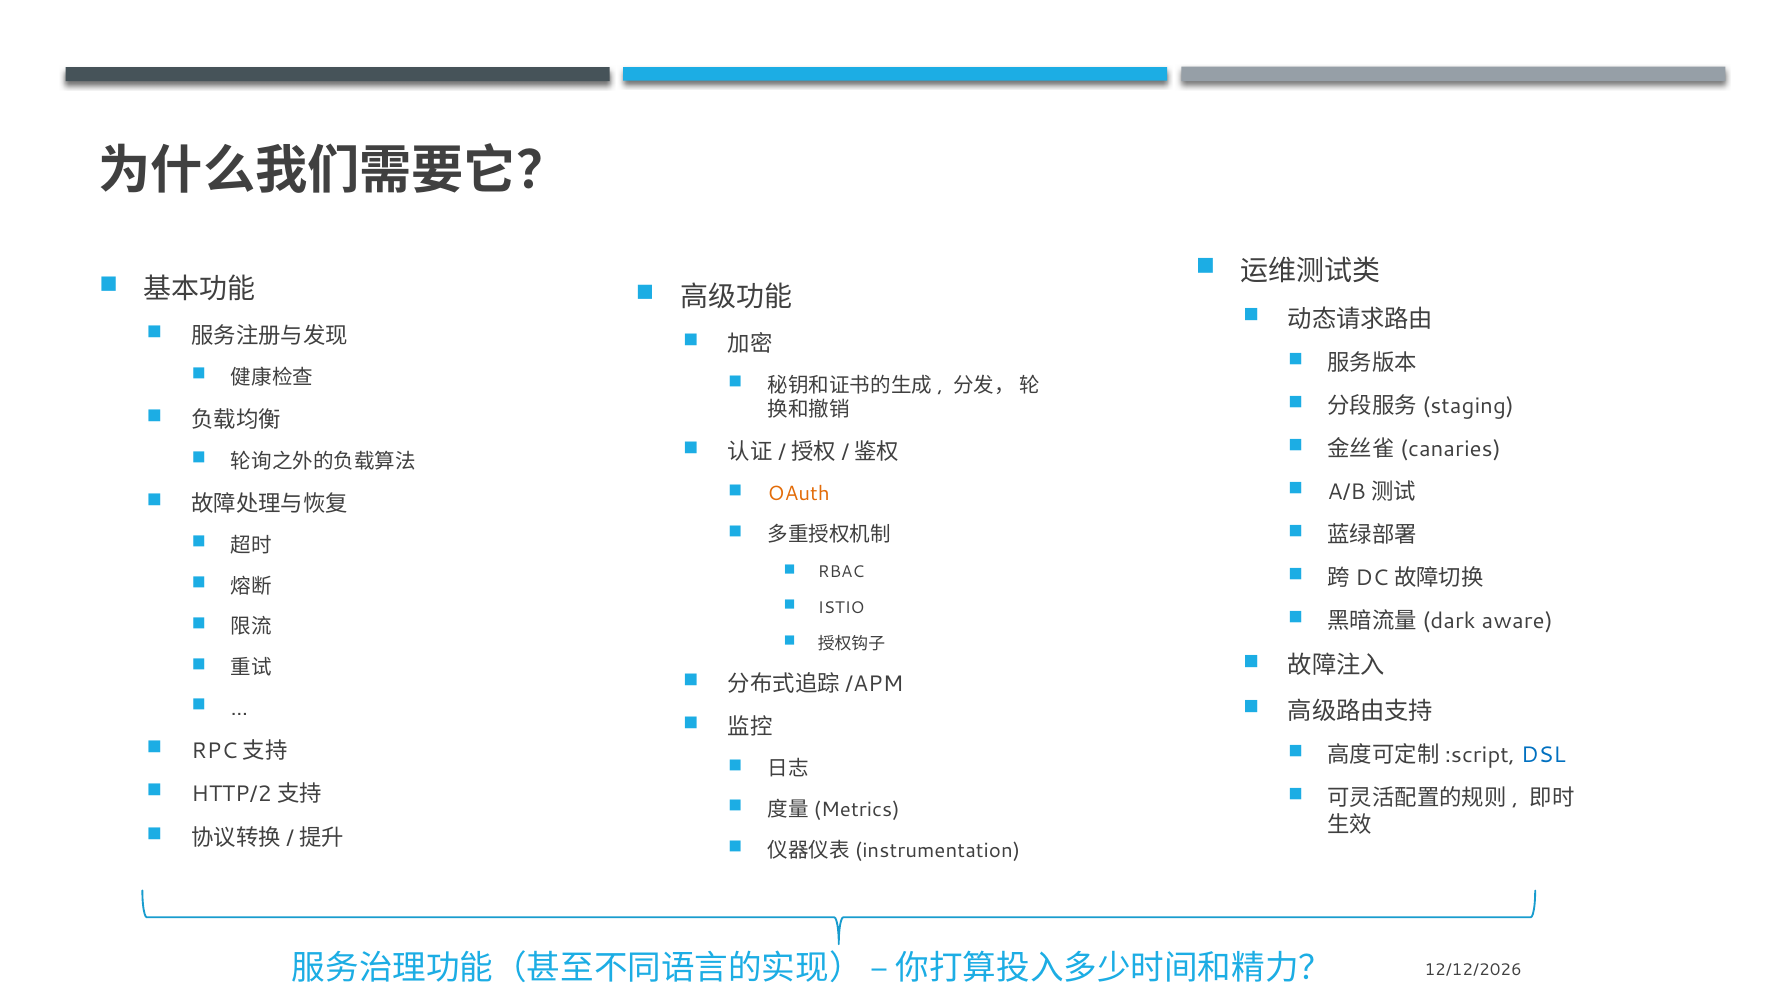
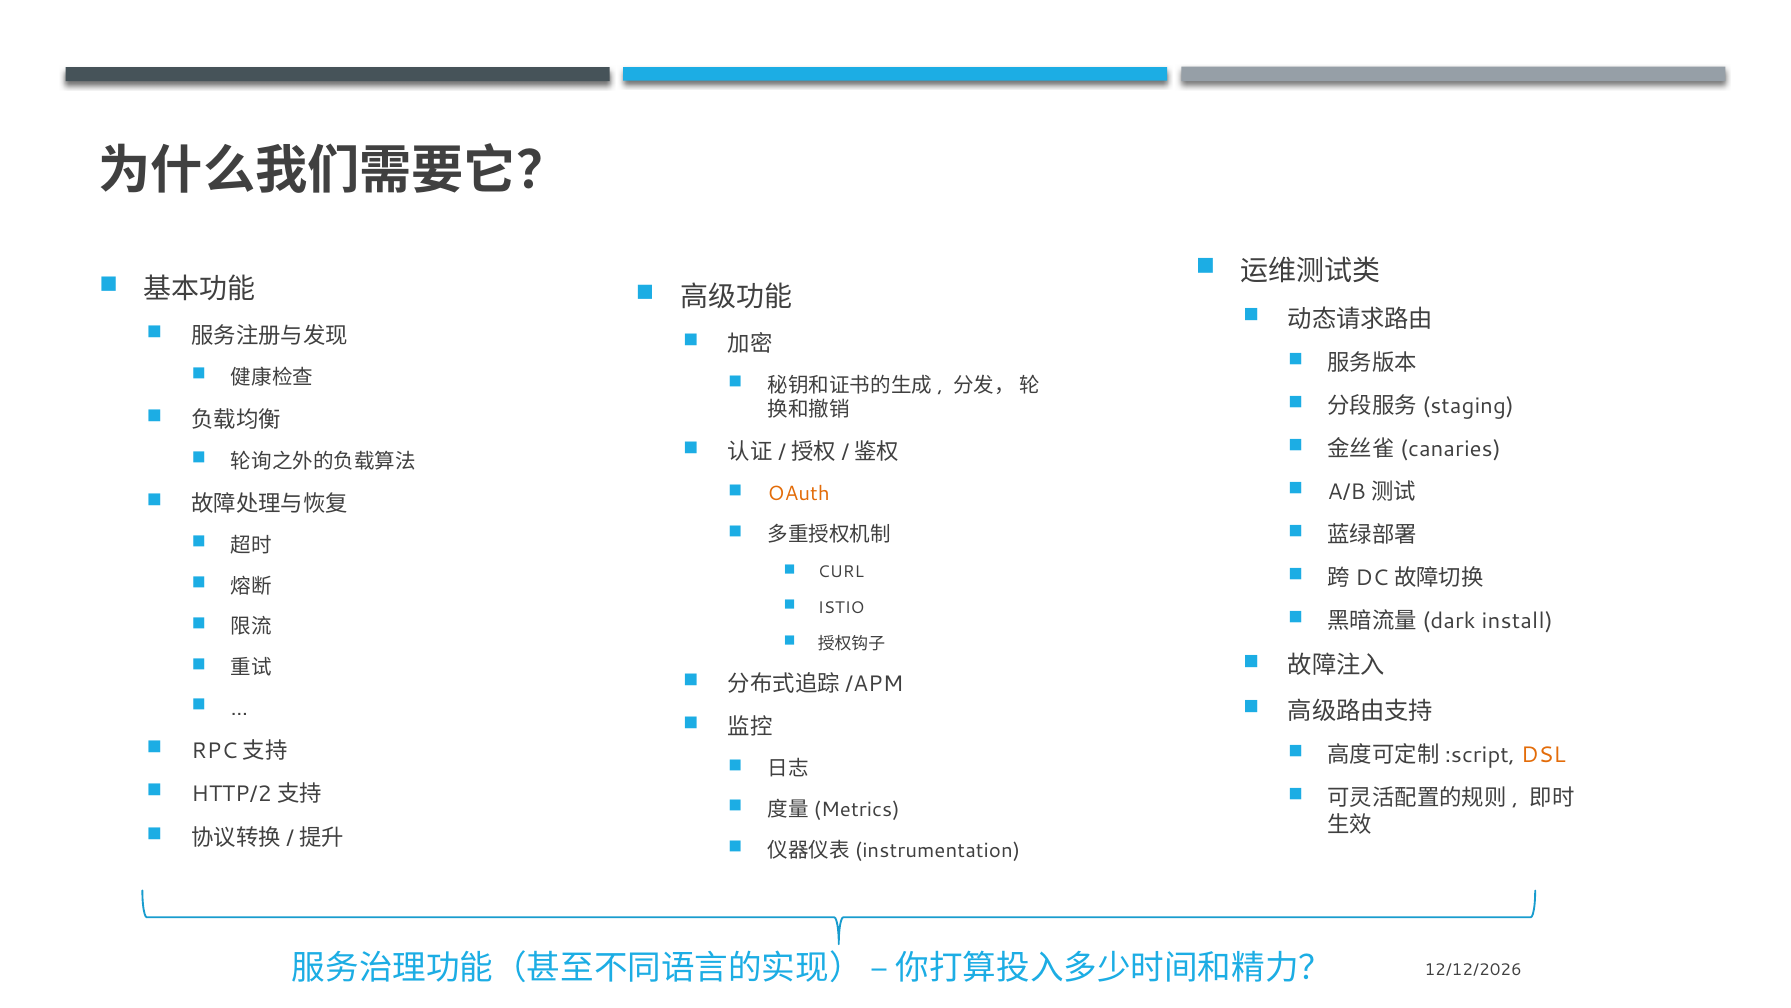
RBAC: RBAC -> CURL (841, 572)
aware: aware -> install (1517, 621)
DSL colour: blue -> orange (1543, 755)
